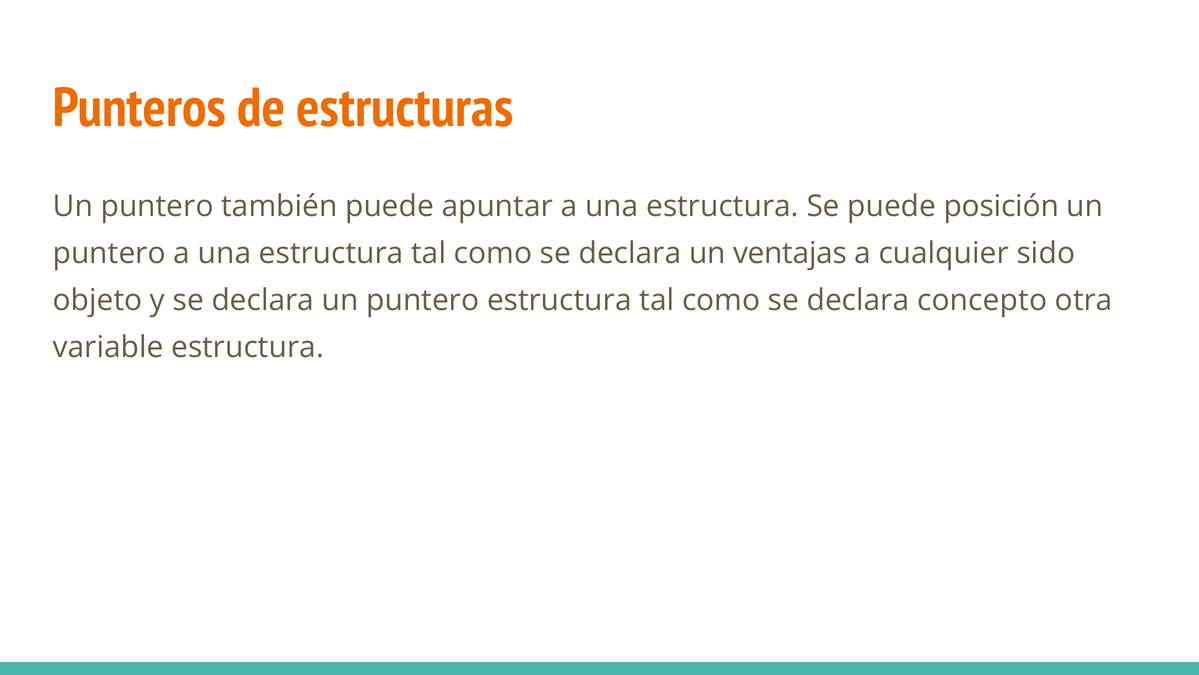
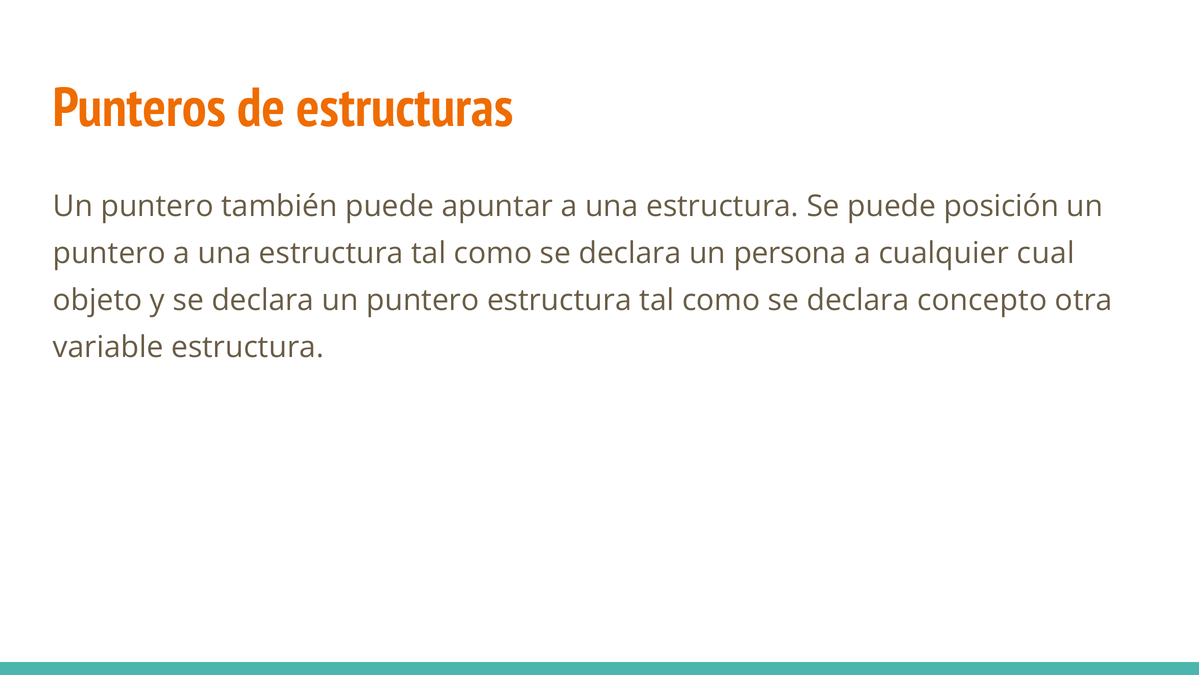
ventajas: ventajas -> persona (790, 253)
sido: sido -> cual (1046, 253)
